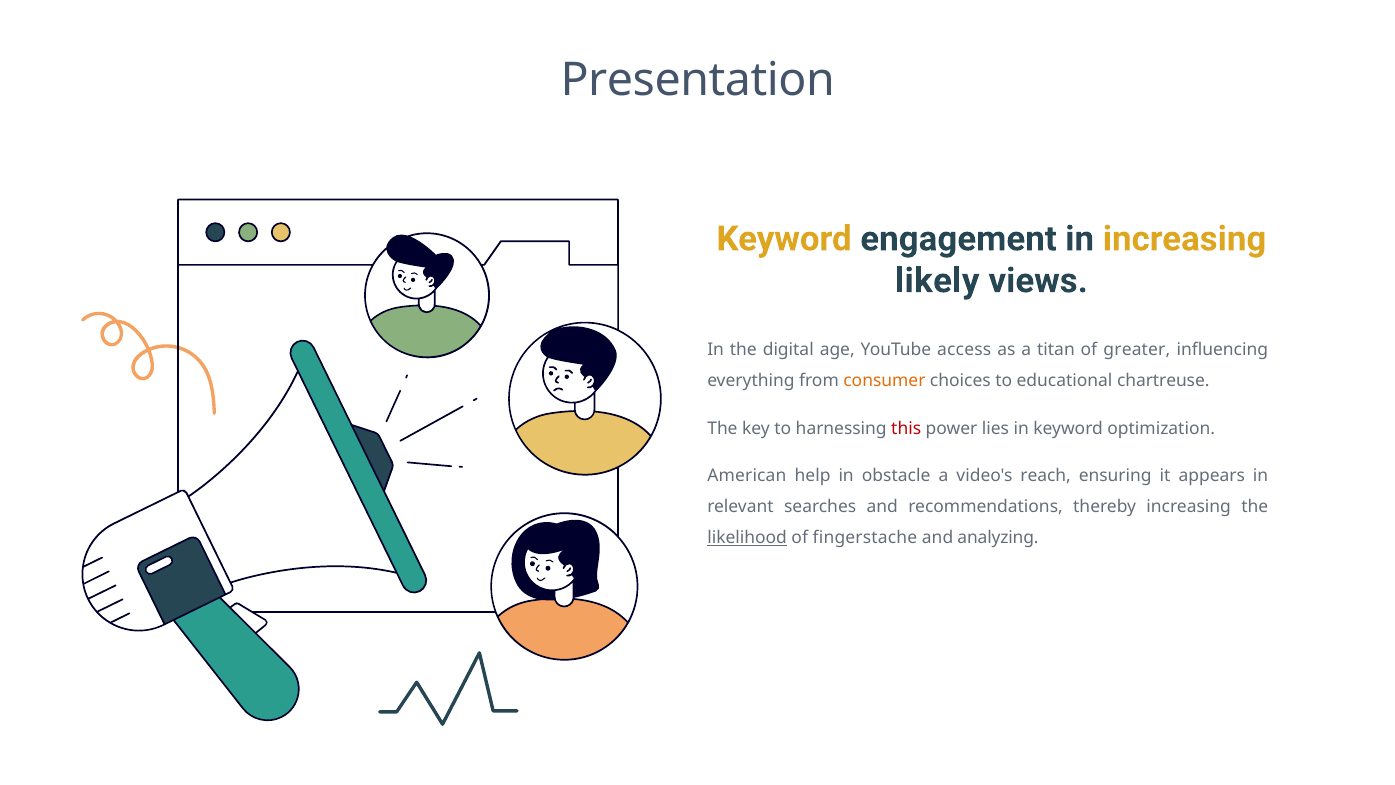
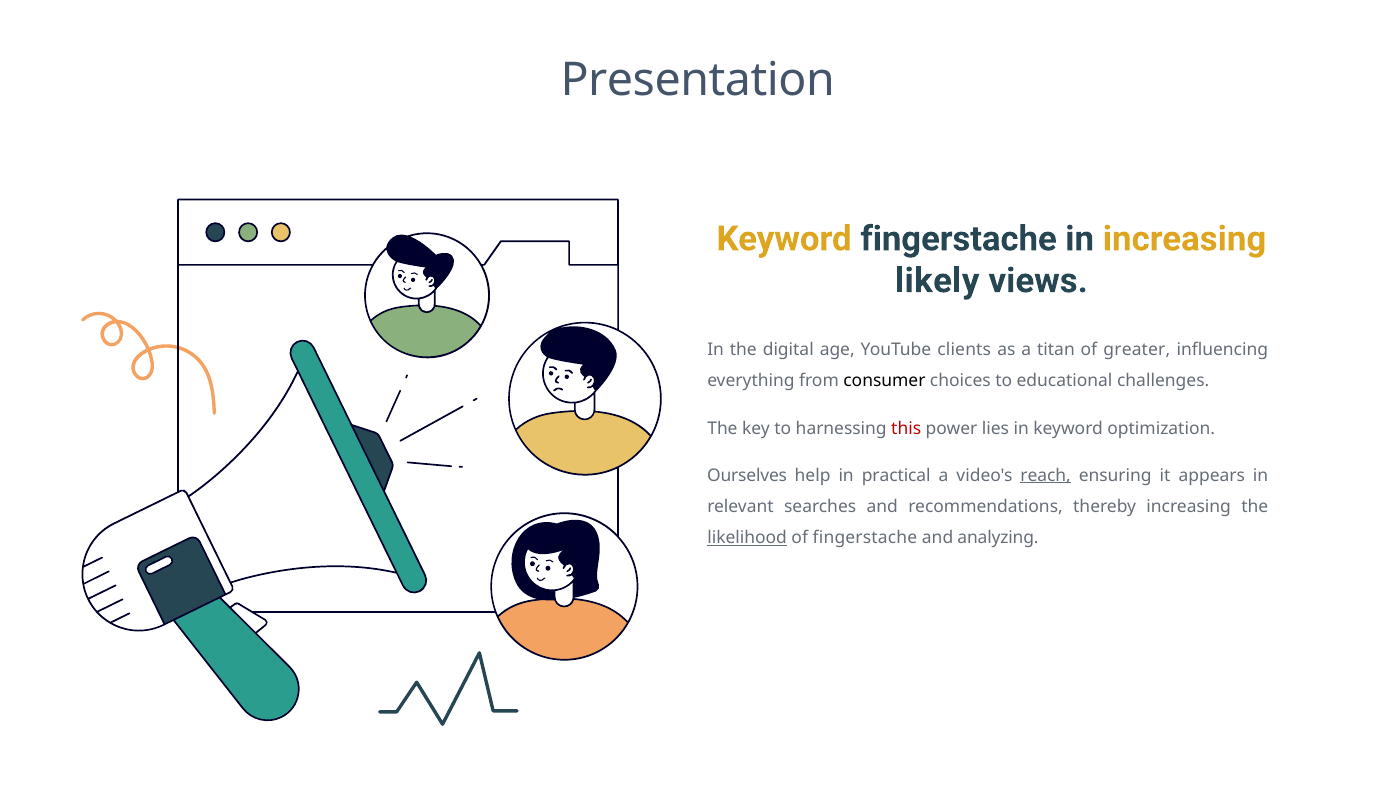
Keyword engagement: engagement -> fingerstache (959, 239)
access: access -> clients (964, 350)
consumer colour: orange -> black (884, 381)
chartreuse: chartreuse -> challenges (1163, 381)
American: American -> Ourselves (747, 475)
obstacle: obstacle -> practical (896, 475)
reach underline: none -> present (1046, 475)
